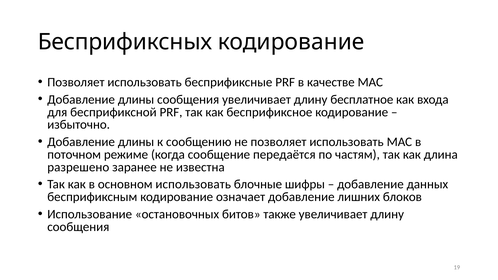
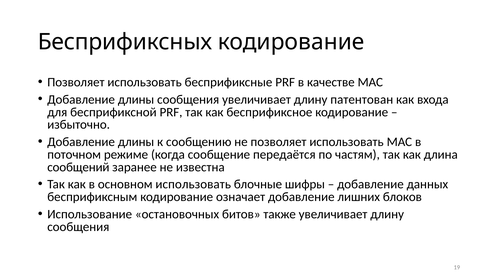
бесплатное: бесплатное -> патентован (362, 100)
разрешено: разрешено -> сообщений (78, 167)
